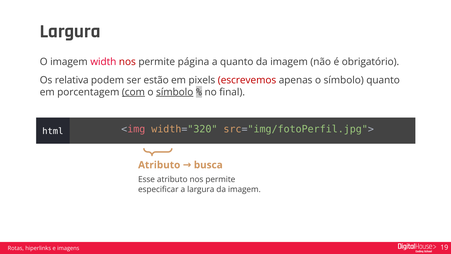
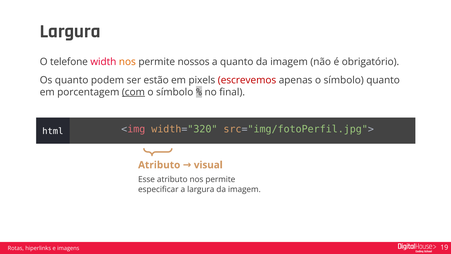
O imagem: imagem -> telefone (69, 62)
nos colour: red -> orange (127, 62)
página: página -> nossos (194, 62)
Os relativa: relativa -> quanto (72, 80)
símbolo underline: present -> none (175, 92)
busca: busca -> visual (208, 165)
